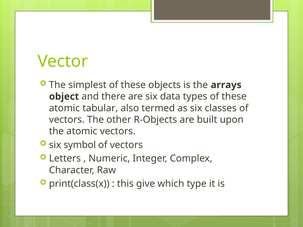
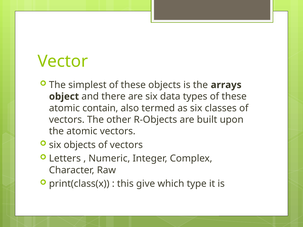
tabular: tabular -> contain (100, 108)
six symbol: symbol -> objects (80, 145)
